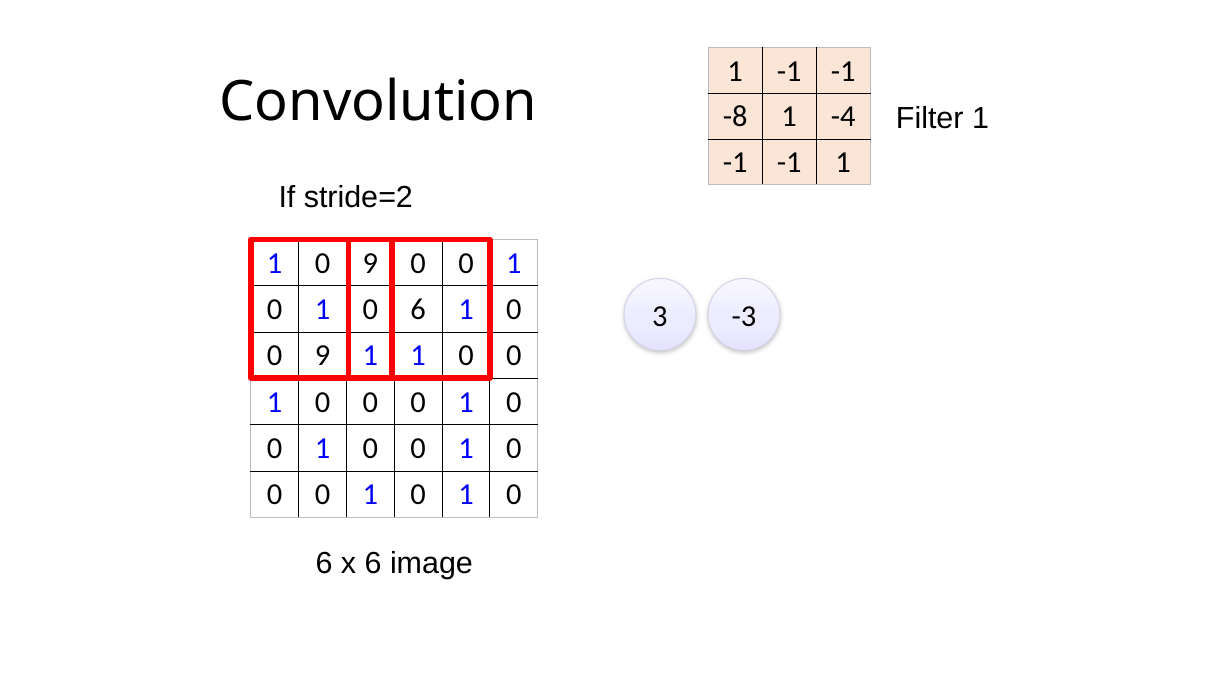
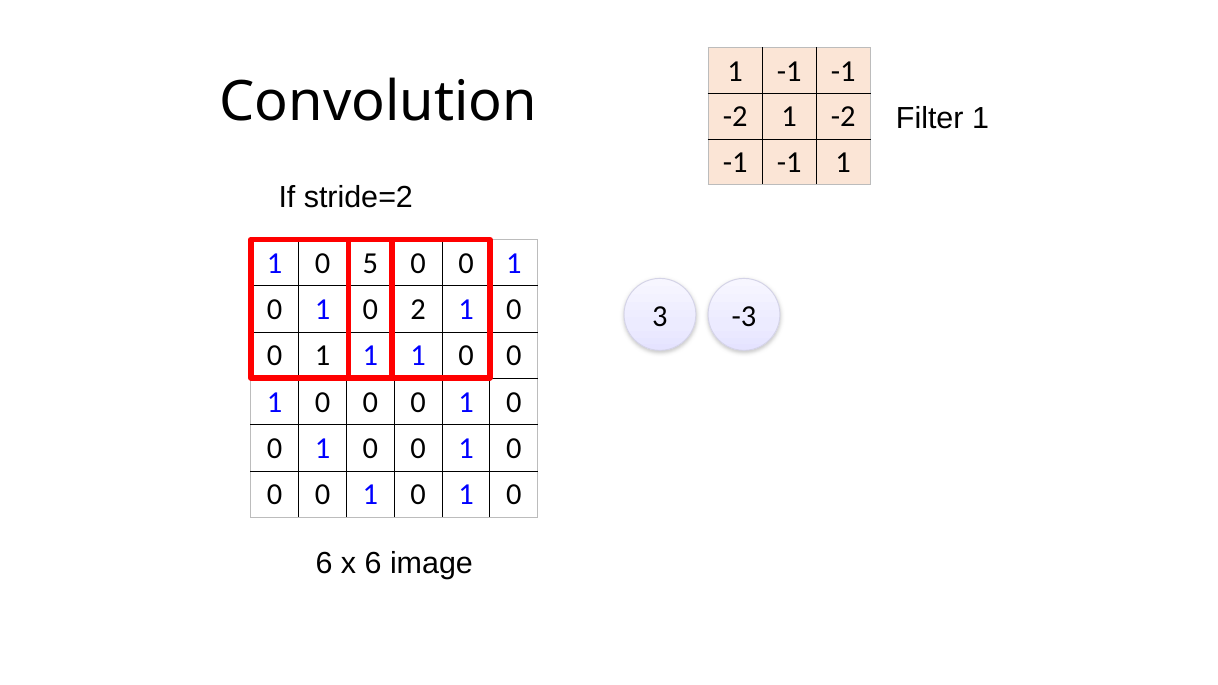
-8: -8 -> -2 (735, 117)
1 -4: -4 -> -2 (843, 117)
1 0 9: 9 -> 5 (370, 263)
6: 6 -> 2 (418, 309)
9: 9 -> 1 (323, 356)
